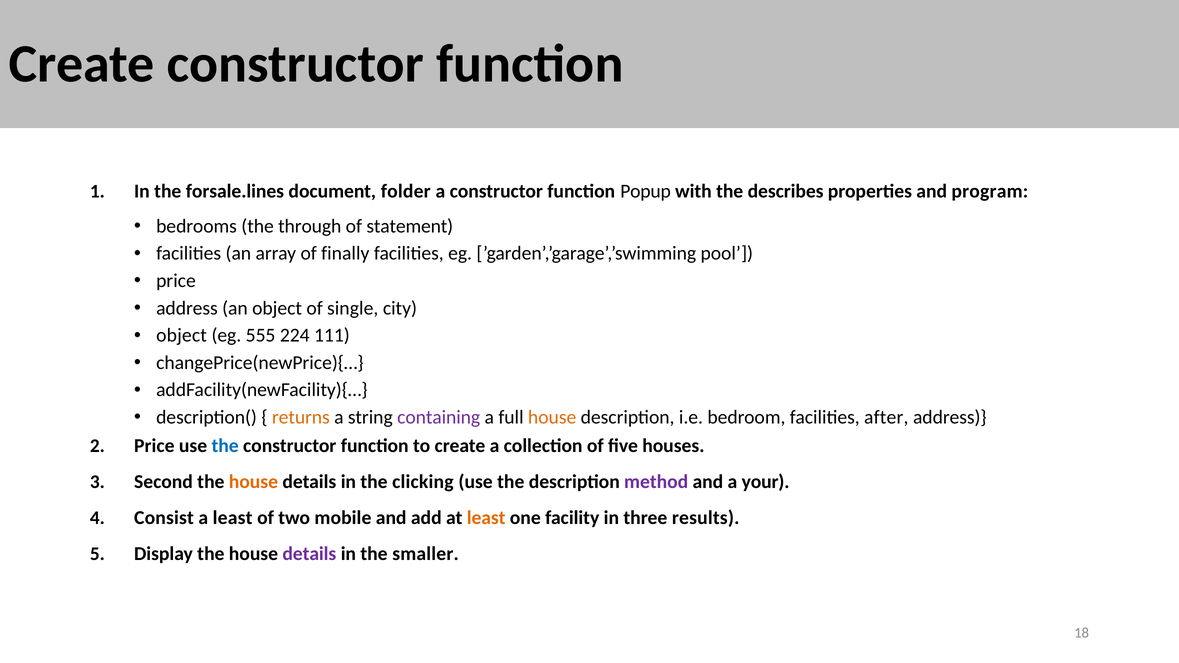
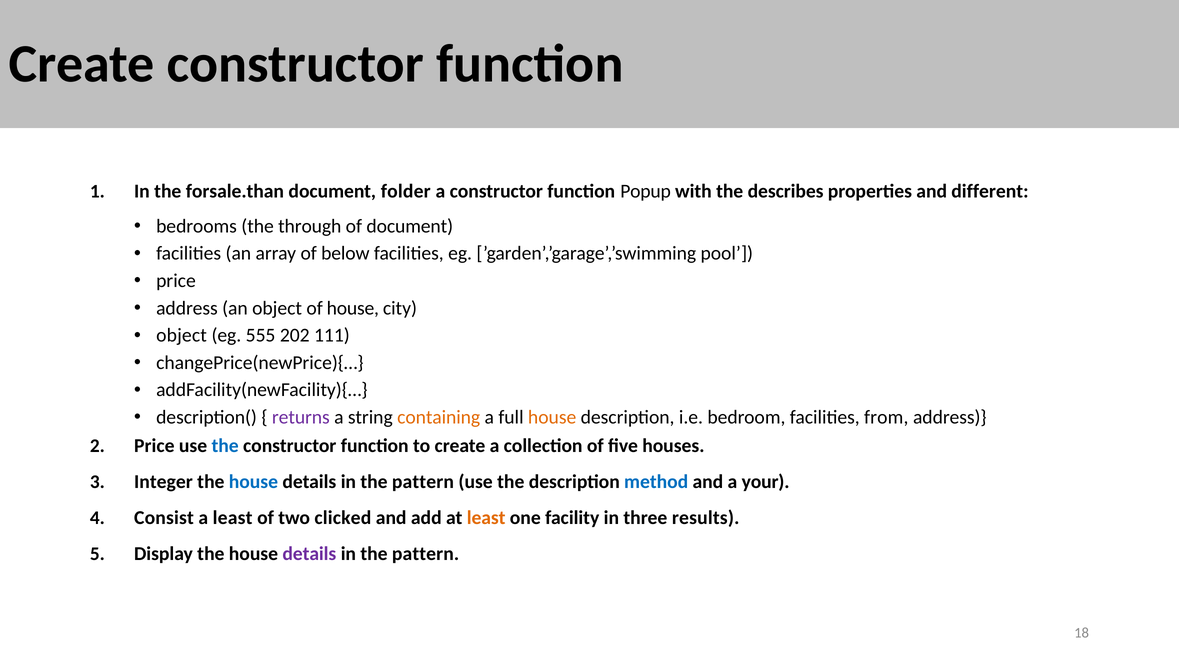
forsale.lines: forsale.lines -> forsale.than (235, 191)
program: program -> different (990, 191)
of statement: statement -> document (410, 226)
finally: finally -> below (345, 253)
of single: single -> house (353, 308)
224: 224 -> 202 (295, 335)
returns colour: orange -> purple (301, 417)
containing colour: purple -> orange (439, 417)
after: after -> from (886, 417)
Second: Second -> Integer (163, 482)
house colour: orange -> blue (253, 482)
clicking: clicking -> pattern (423, 482)
method colour: purple -> blue (656, 482)
mobile: mobile -> clicked (343, 518)
smaller: smaller -> pattern (426, 554)
